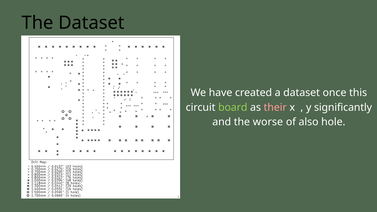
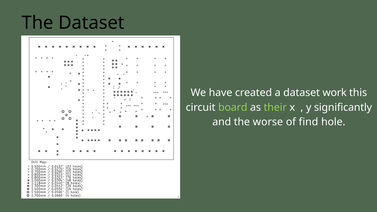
once: once -> work (335, 93)
their colour: pink -> light green (275, 107)
also: also -> find (308, 122)
